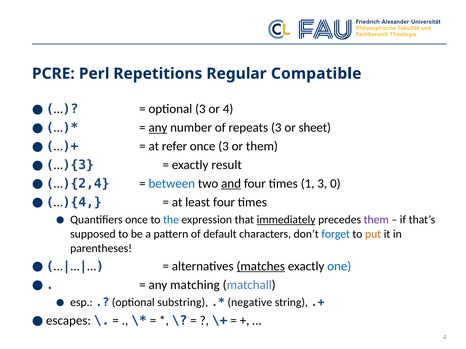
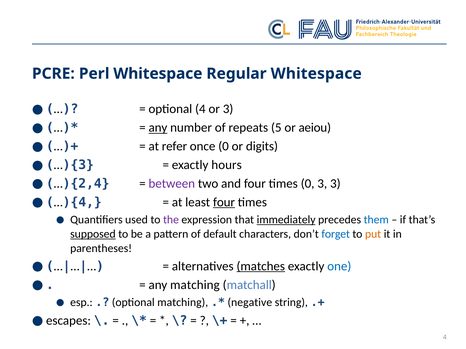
Perl Repetitions: Repetitions -> Whitespace (158, 74)
Regular Compatible: Compatible -> Whitespace (316, 74)
optional 3: 3 -> 4 (200, 109)
or 4: 4 -> 3 (228, 109)
repeats 3: 3 -> 5 (276, 128)
sheet: sheet -> aeiou (315, 128)
once 3: 3 -> 0 (224, 146)
or them: them -> digits (262, 146)
result: result -> hours (227, 165)
between colour: blue -> purple (172, 184)
and underline: present -> none (231, 184)
times 1: 1 -> 0 (308, 184)
3 0: 0 -> 3 (335, 184)
four underline: none -> present (224, 202)
Quantifiers once: once -> used (137, 220)
the colour: blue -> purple (171, 220)
them colour: purple -> blue (376, 220)
supposed underline: none -> present (93, 234)
optional substring: substring -> matching (183, 303)
